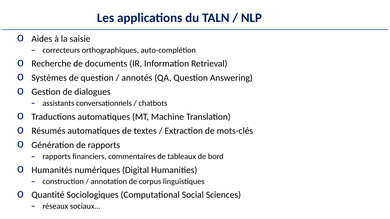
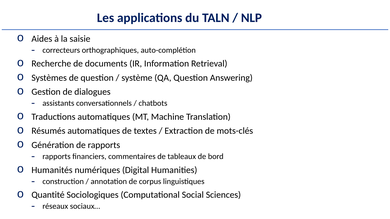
annotés: annotés -> système (137, 78)
